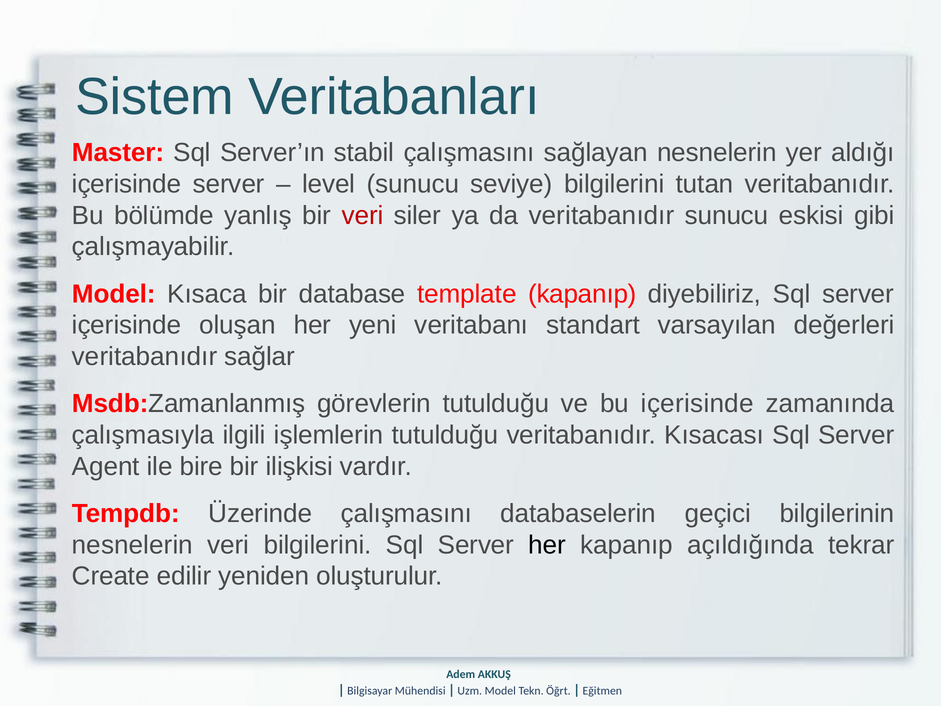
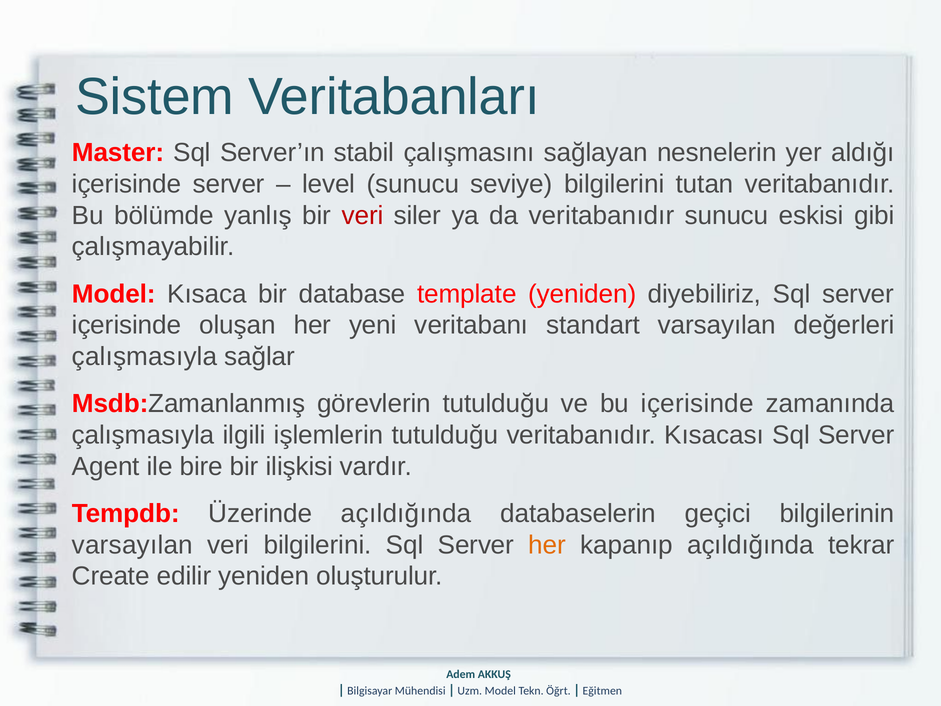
template kapanıp: kapanıp -> yeniden (582, 294)
veritabanıdır: veritabanıdır -> çalışmasıyla (145, 357)
Üzerinde çalışmasını: çalışmasını -> açıldığında (406, 513)
nesnelerin: nesnelerin -> varsayılan (132, 545)
her colour: black -> orange (547, 545)
